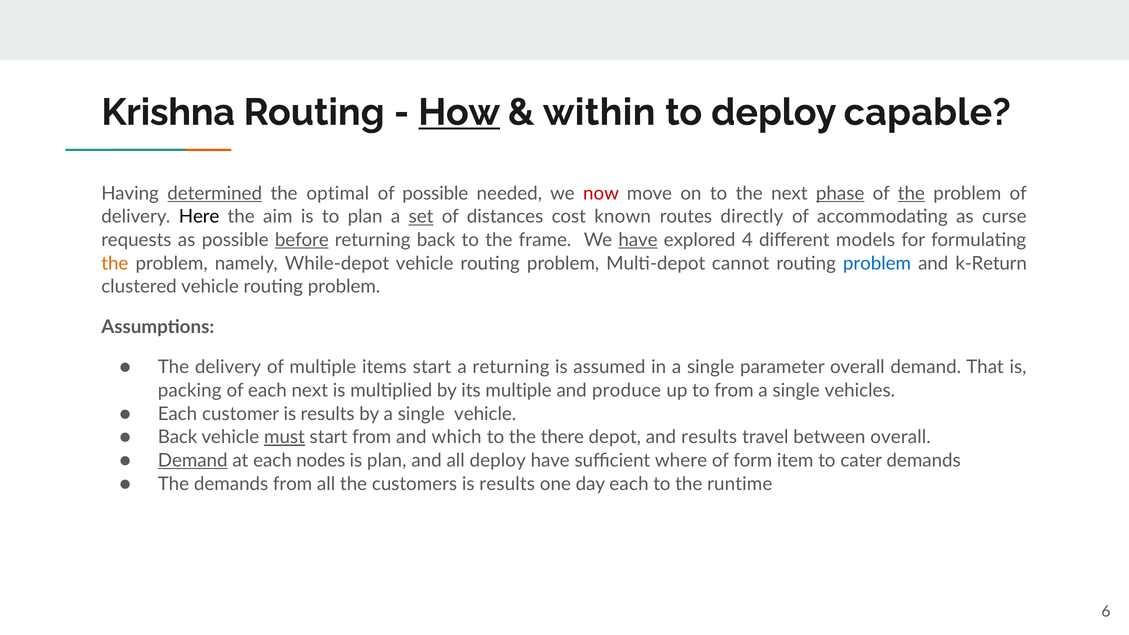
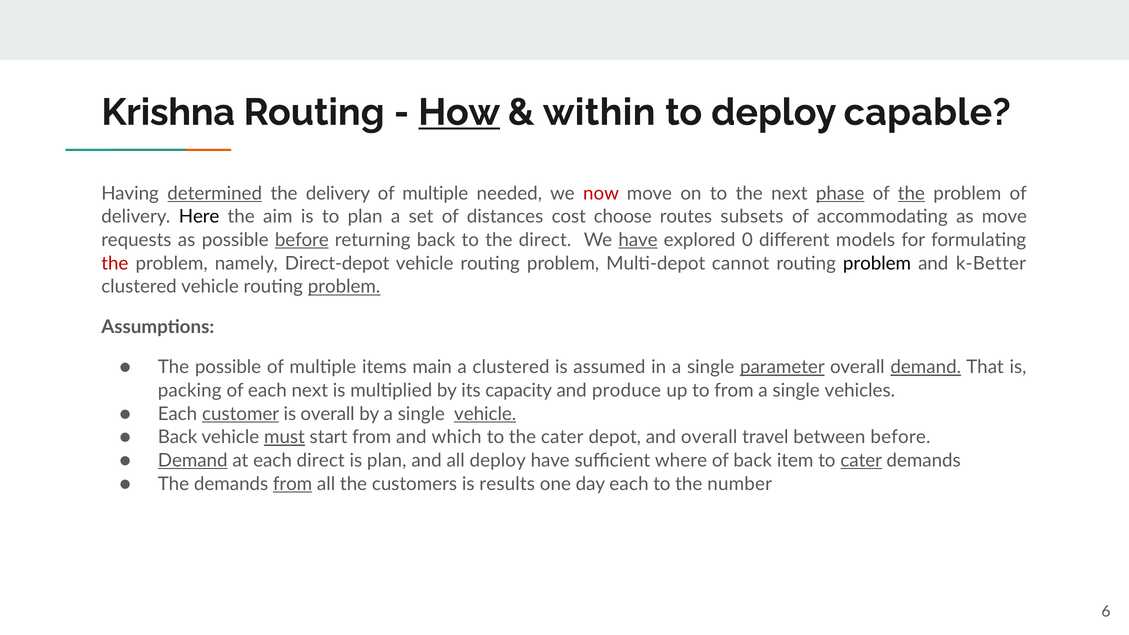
the optimal: optimal -> delivery (338, 193)
possible: possible -> multiple (435, 193)
set underline: present -> none (421, 217)
known: known -> choose (623, 217)
directly: directly -> subsets (752, 217)
as curse: curse -> move (1004, 217)
the frame: frame -> direct (545, 240)
4: 4 -> 0 (747, 240)
the colour: orange -> red (115, 263)
While-depot: While-depot -> Direct-depot (337, 263)
problem colour: blue -> black (877, 263)
k-Return: k-Return -> k-Better (991, 263)
problem underline: none -> present (344, 287)
The delivery: delivery -> possible (228, 367)
items start: start -> main (432, 367)
a returning: returning -> clustered (511, 367)
parameter underline: none -> present (782, 367)
demand underline: none -> present (926, 367)
its multiple: multiple -> capacity (519, 391)
customer underline: none -> present (241, 414)
results: results -> overall (328, 414)
vehicle underline: none -> present (485, 414)
the there: there -> cater (562, 437)
and results: results -> overall (709, 437)
between overall: overall -> before (901, 437)
each nodes: nodes -> direct (321, 461)
of form: form -> back (753, 461)
cater underline: none -> present (861, 461)
from underline: none -> present (293, 484)
runtime: runtime -> number (740, 484)
